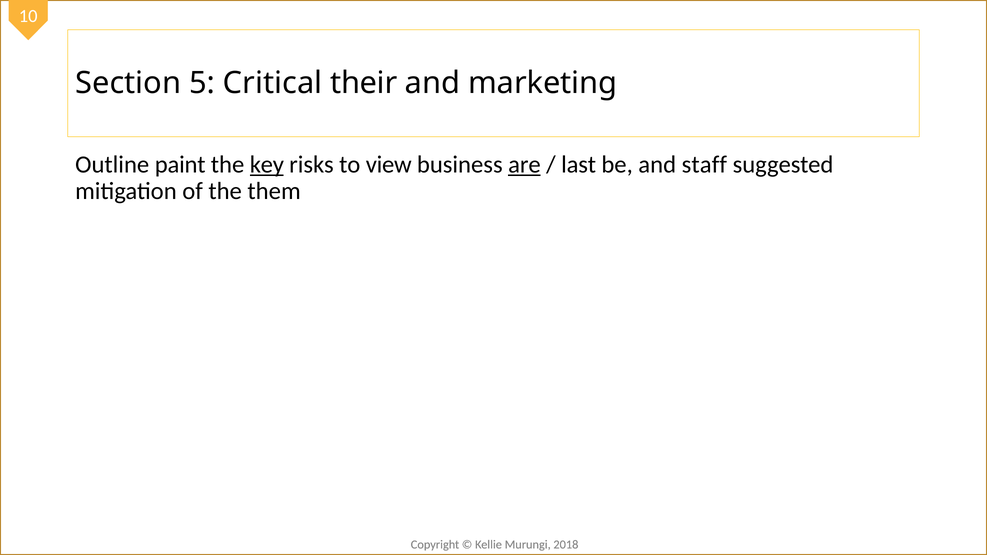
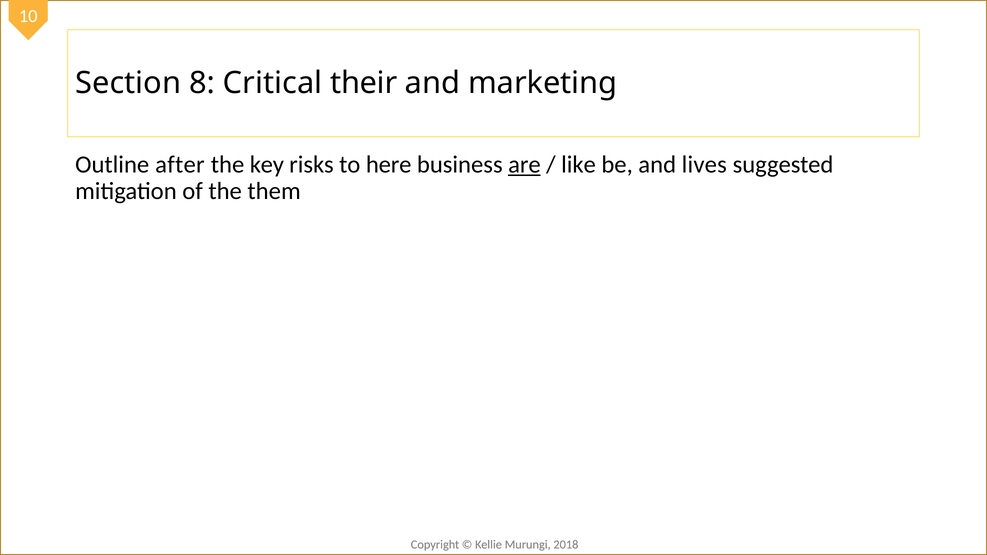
5: 5 -> 8 (202, 83)
paint: paint -> after (180, 165)
key underline: present -> none (267, 165)
view: view -> here (389, 165)
last: last -> like (579, 165)
staff: staff -> lives (704, 165)
